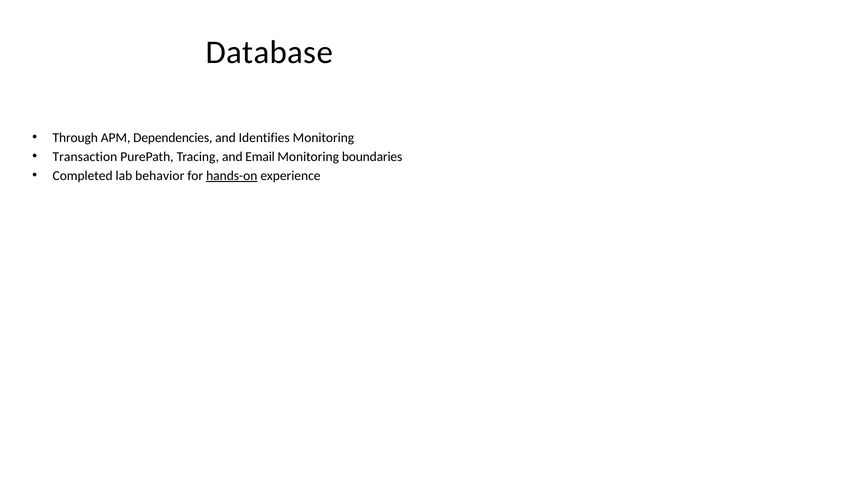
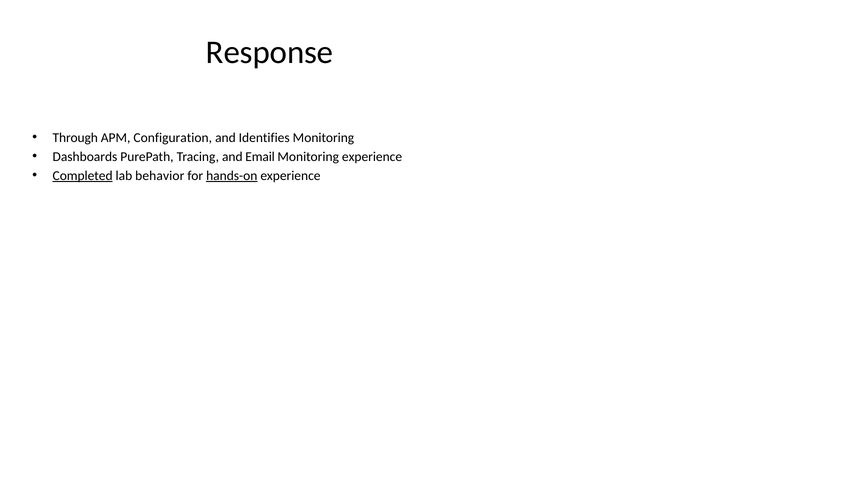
Database: Database -> Response (270, 52)
Dependencies: Dependencies -> Configuration (173, 138)
Transaction: Transaction -> Dashboards (85, 156)
Monitoring boundaries: boundaries -> experience (372, 156)
Completed underline: none -> present (83, 175)
